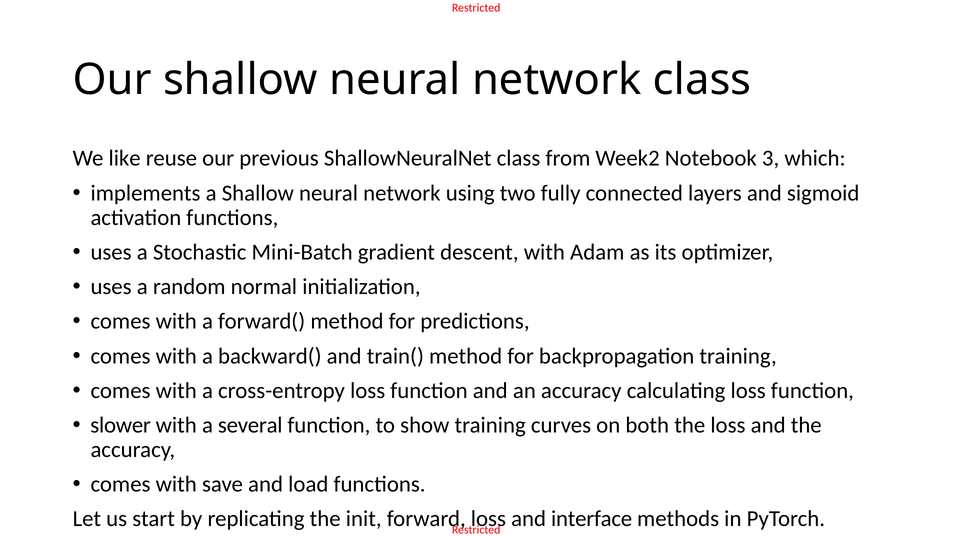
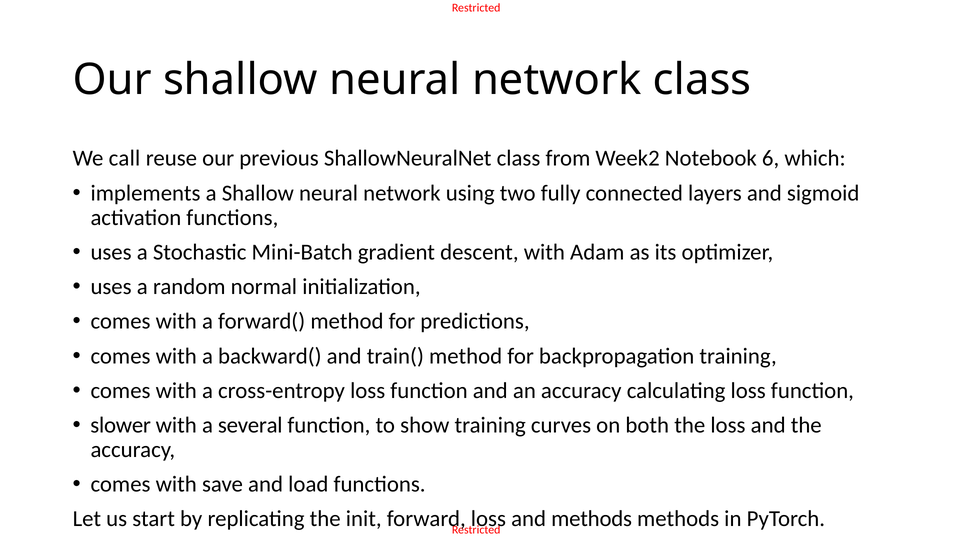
like: like -> call (124, 158)
3: 3 -> 6 (771, 158)
and interface: interface -> methods (592, 519)
